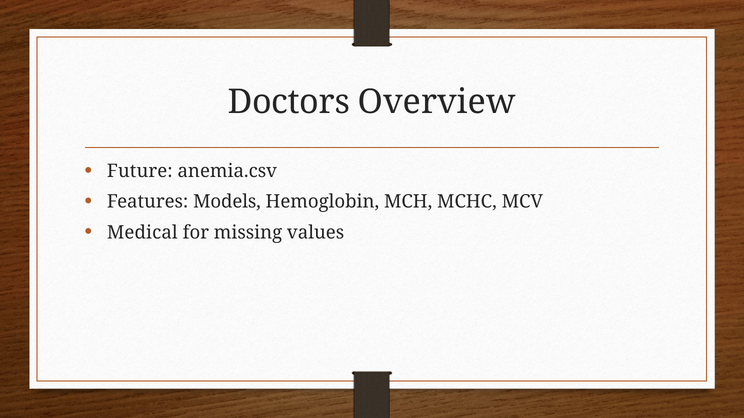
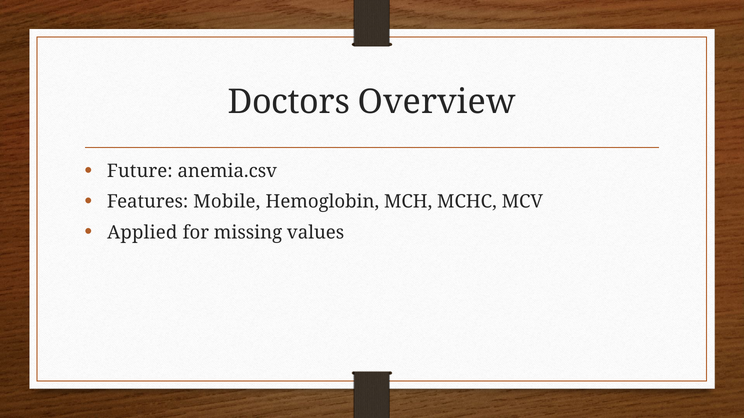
Models: Models -> Mobile (227, 202)
Medical: Medical -> Applied (142, 233)
